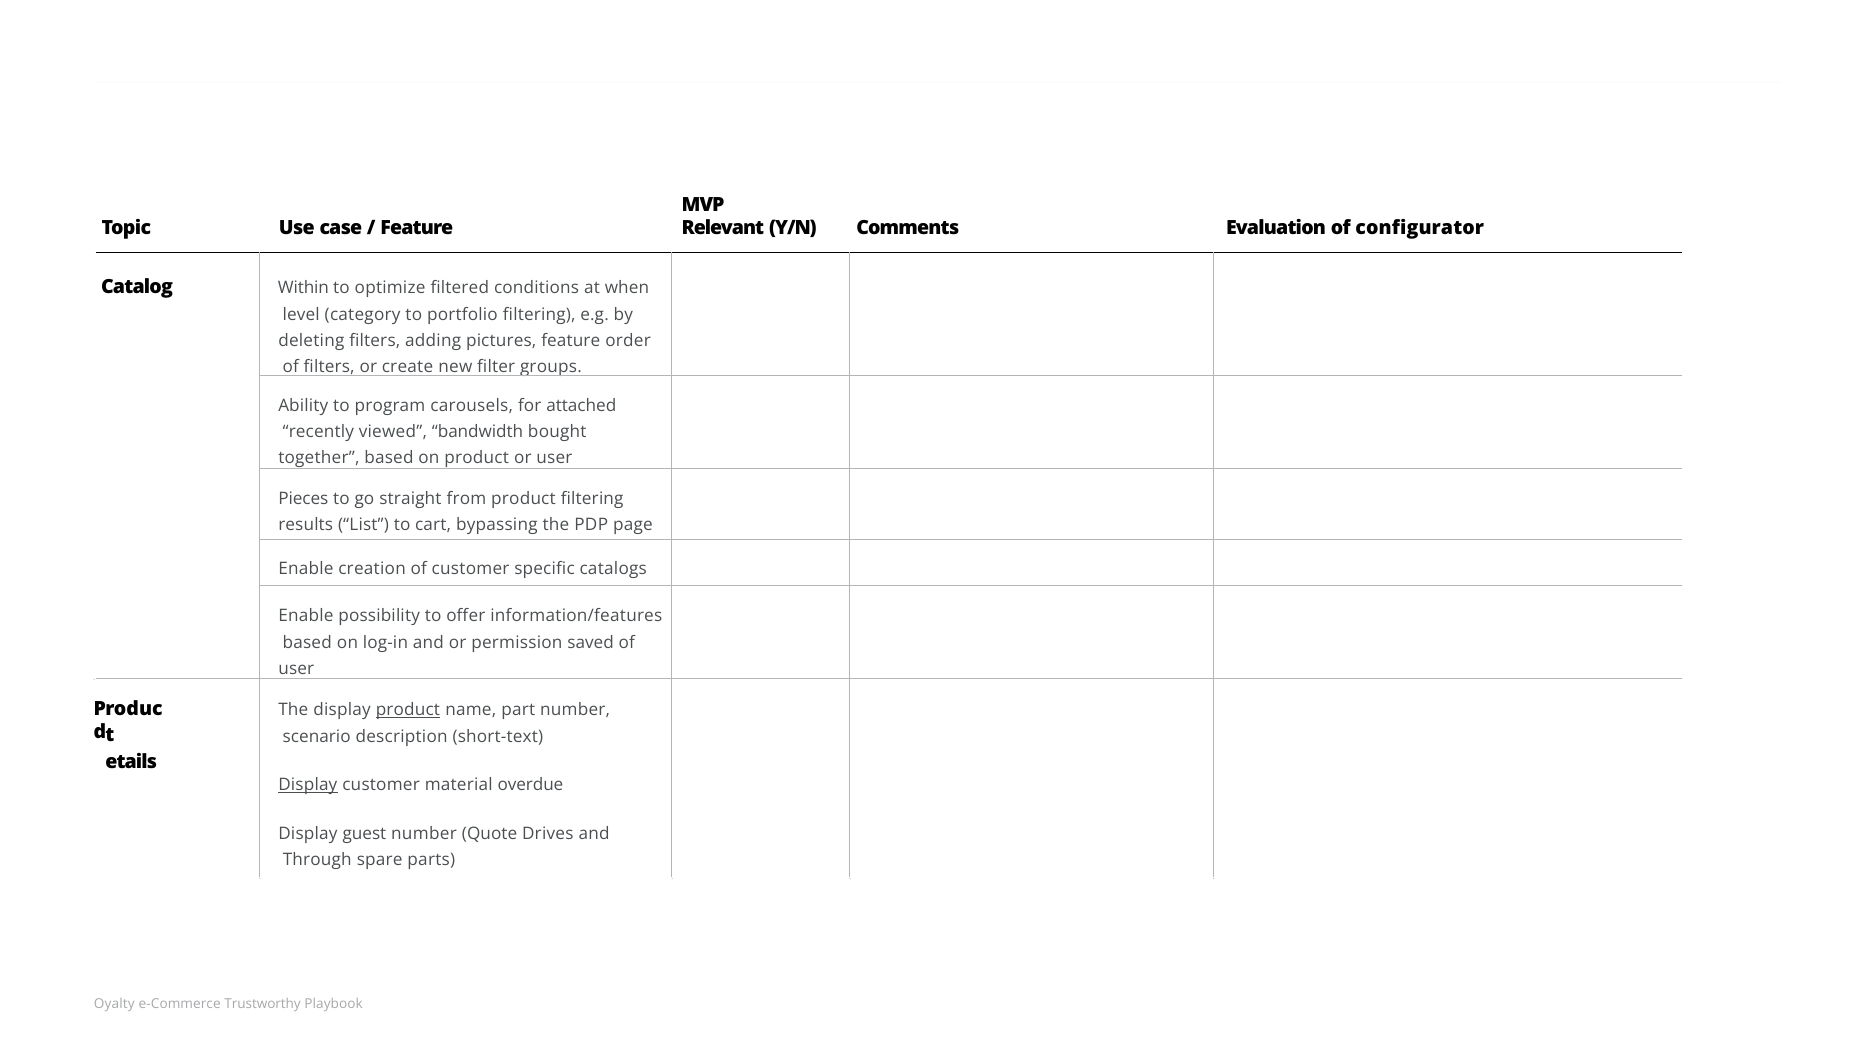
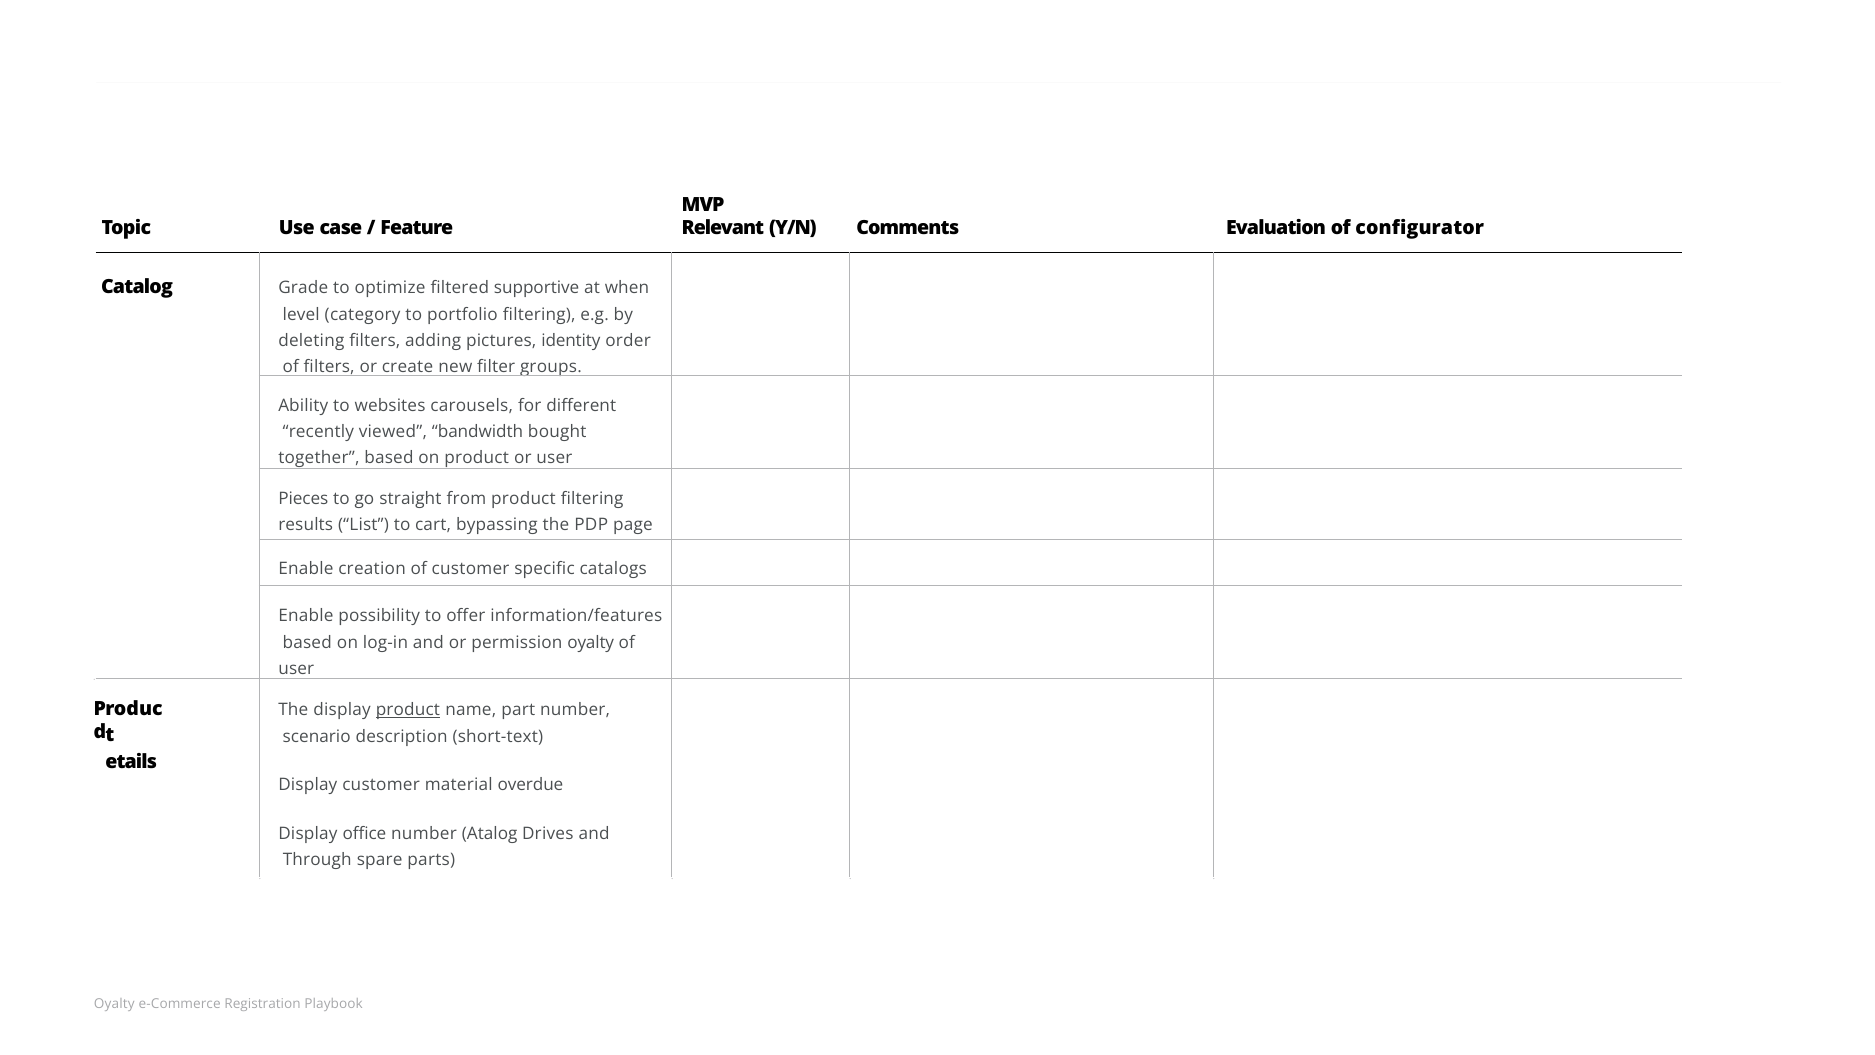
Within: Within -> Grade (303, 288)
conditions: conditions -> supportive (537, 288)
pictures feature: feature -> identity (571, 341)
program: program -> websites (390, 405)
attached: attached -> different (581, 405)
permission saved: saved -> oyalty (591, 642)
Display underline: present -> none (308, 785)
guest: guest -> office (364, 834)
Quote: Quote -> Atalog (490, 834)
Trustworthy: Trustworthy -> Registration (263, 1003)
